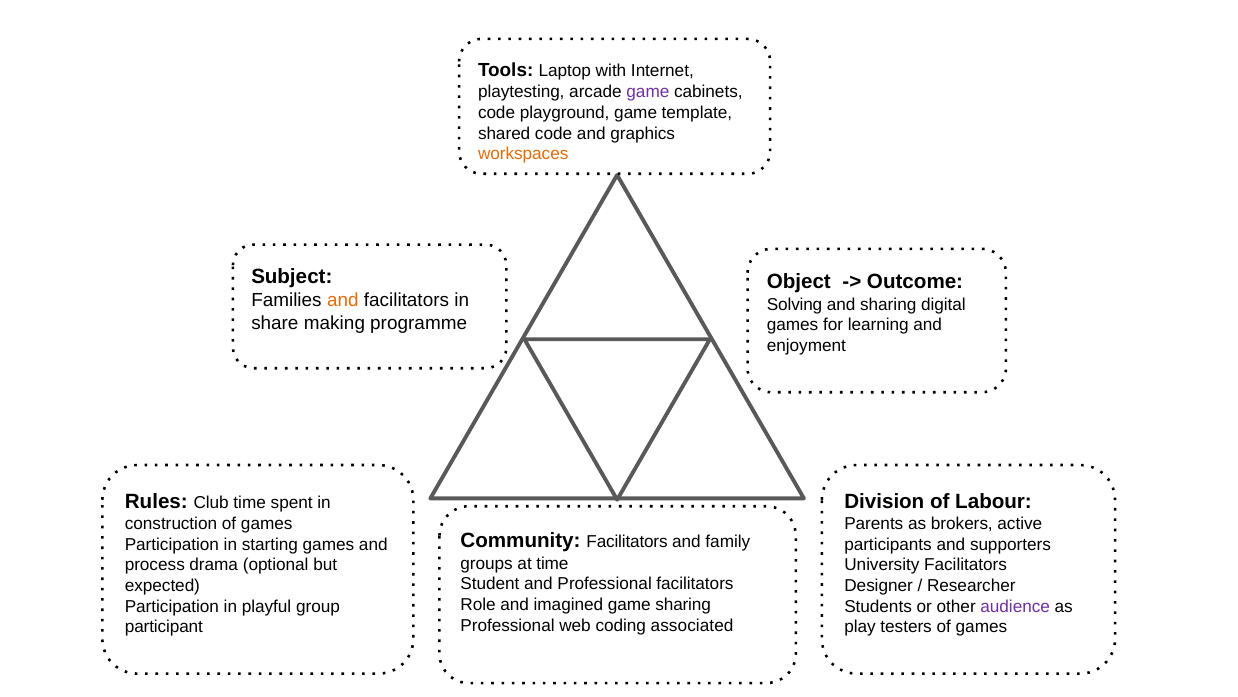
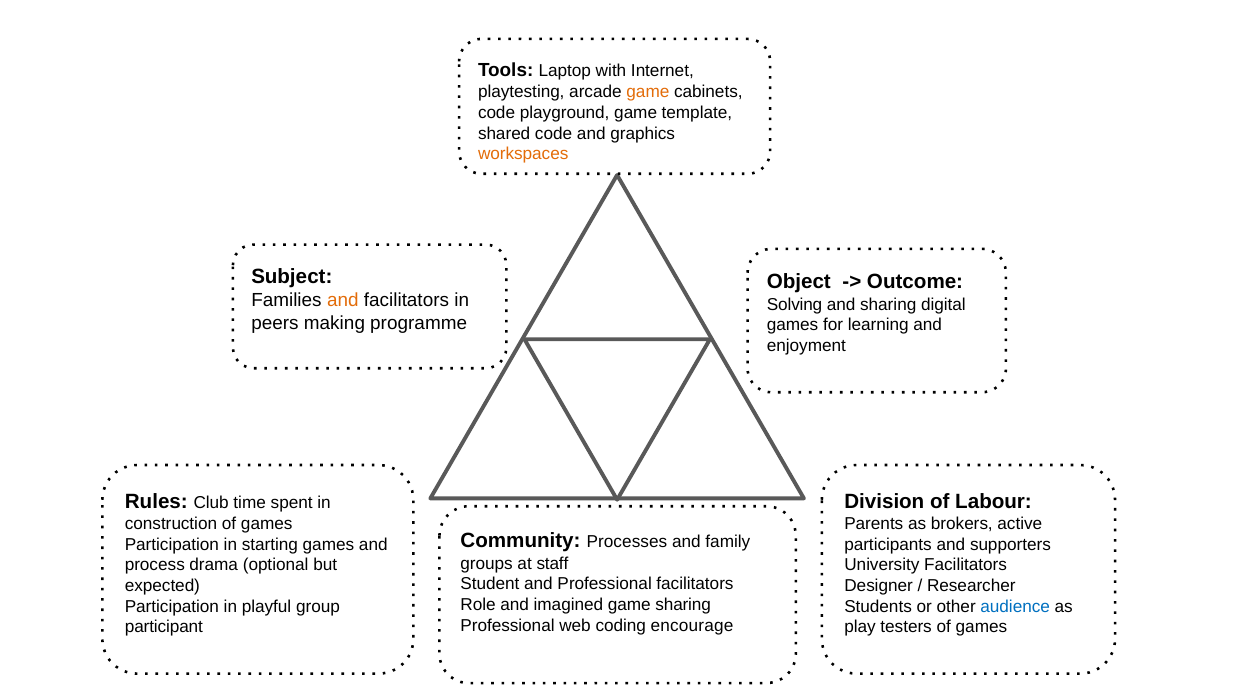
game colour: purple -> orange (648, 92)
share: share -> peers (275, 323)
Community Facilitators: Facilitators -> Processes (627, 542)
at time: time -> staff (552, 563)
audience colour: purple -> blue (1015, 606)
associated: associated -> encourage (692, 625)
